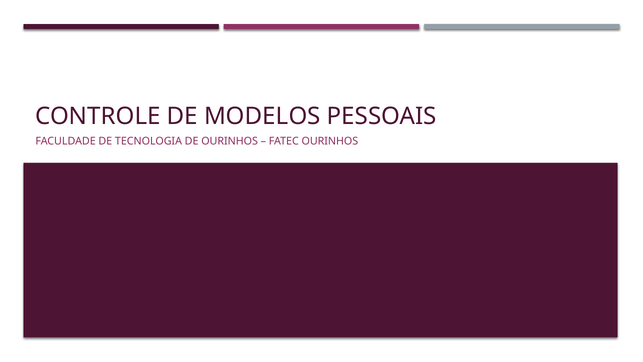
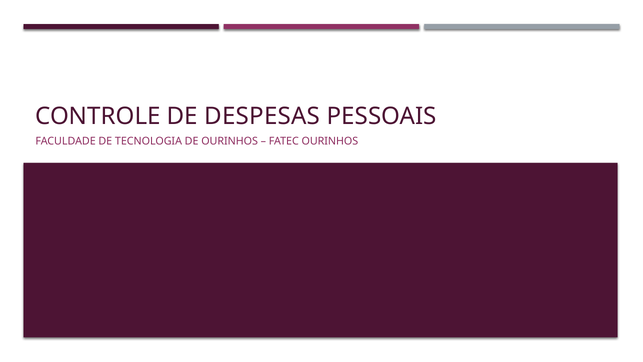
MODELOS: MODELOS -> DESPESAS (262, 116)
